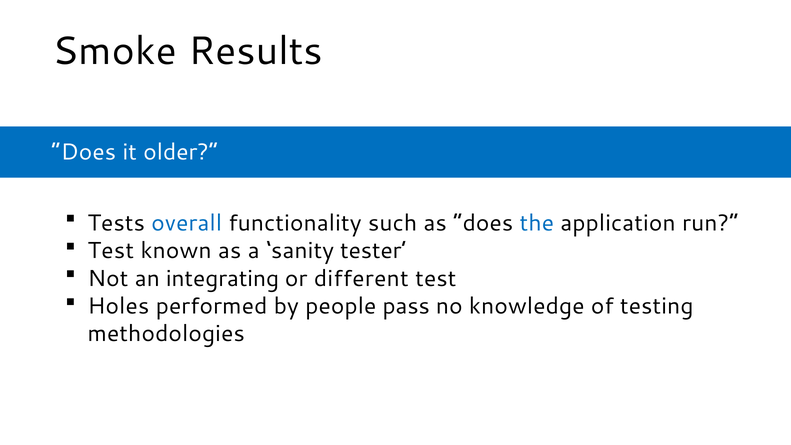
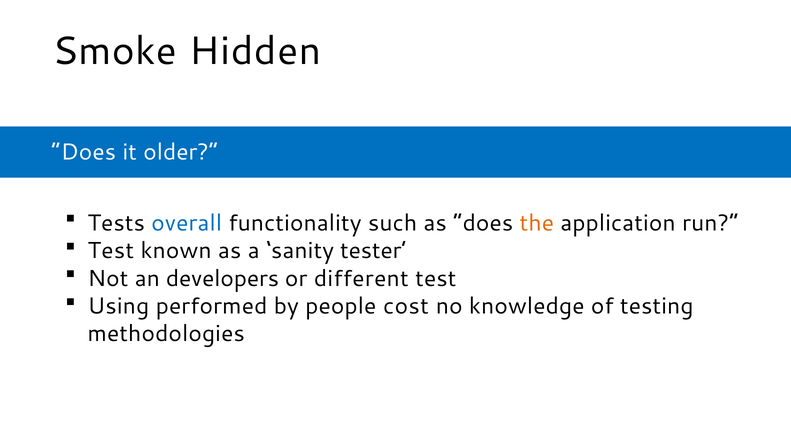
Results: Results -> Hidden (255, 51)
the colour: blue -> orange (537, 223)
integrating: integrating -> developers (222, 278)
Holes: Holes -> Using (118, 306)
pass: pass -> cost (406, 306)
